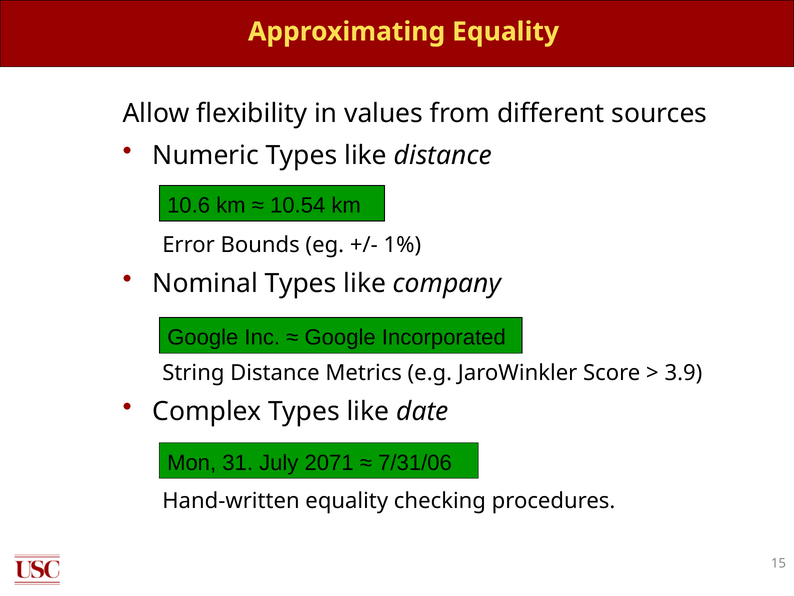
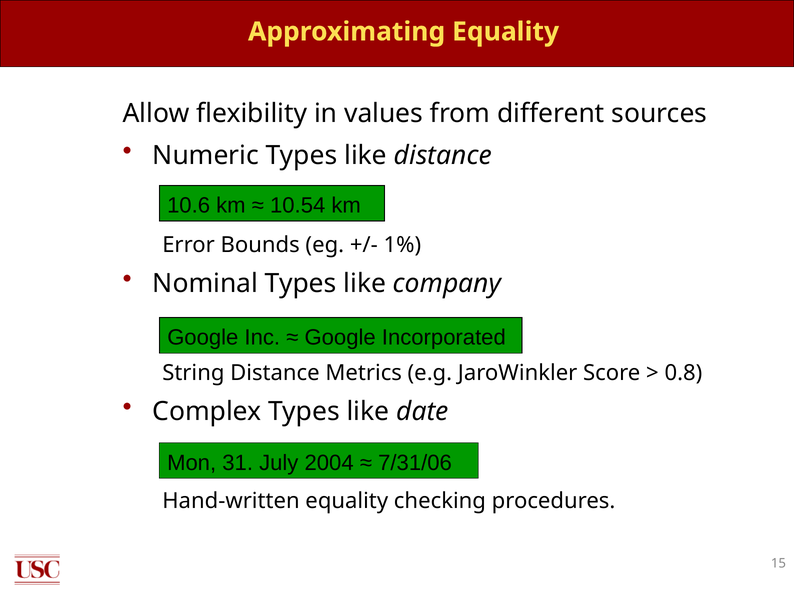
3.9: 3.9 -> 0.8 (683, 373)
2071: 2071 -> 2004 (329, 462)
